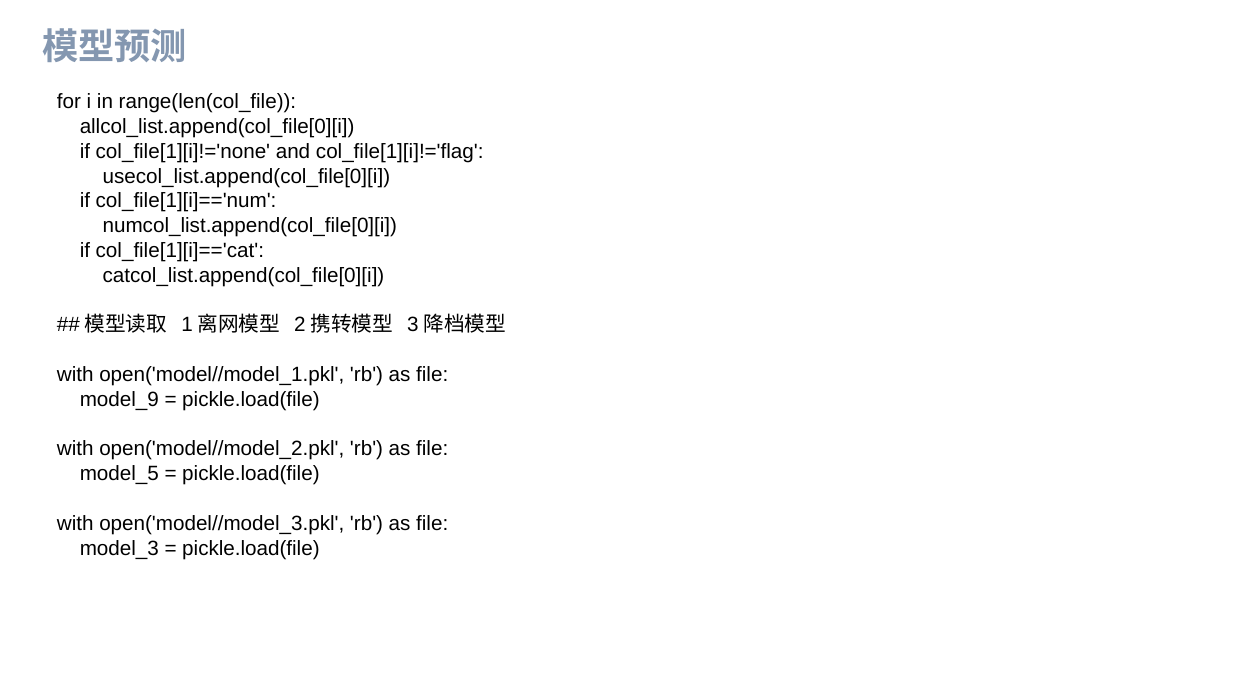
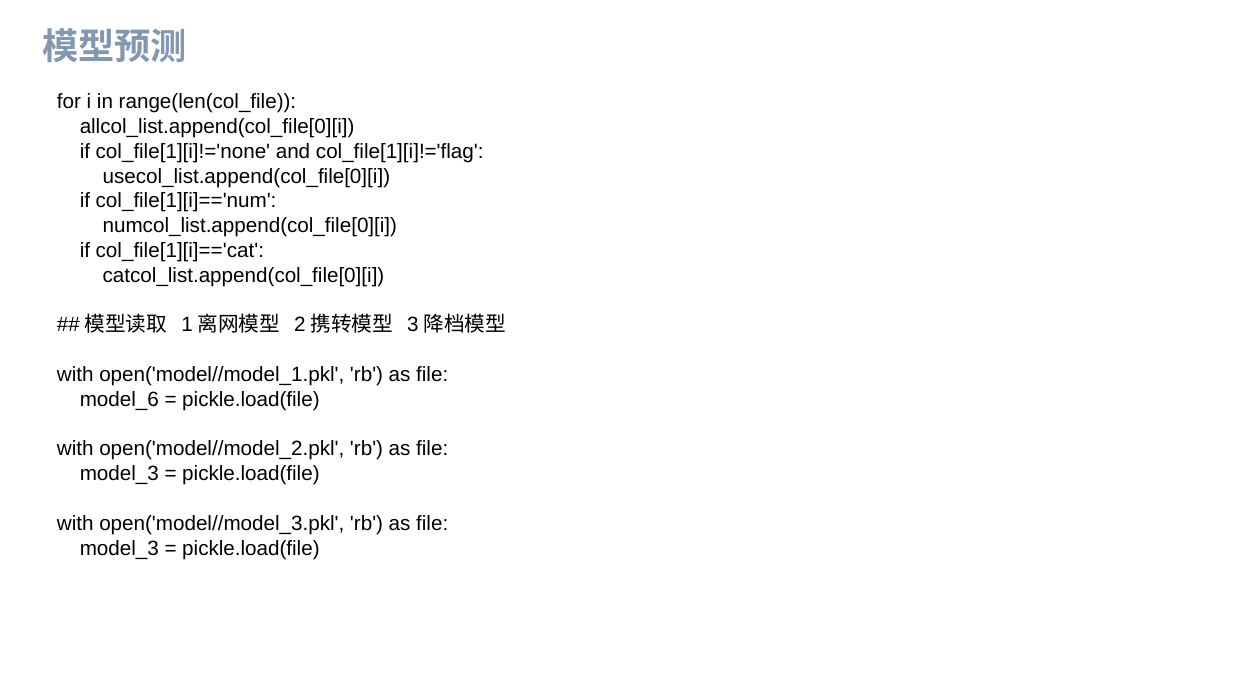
model_9: model_9 -> model_6 (119, 399)
model_5: model_5 -> model_3 (119, 474)
